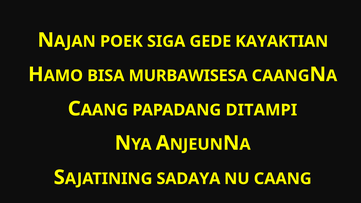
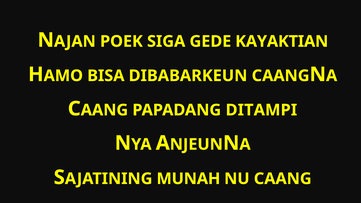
MURBAWISESA: MURBAWISESA -> DIBABARKEUN (188, 76)
SADAYA: SADAYA -> MUNAH (188, 179)
